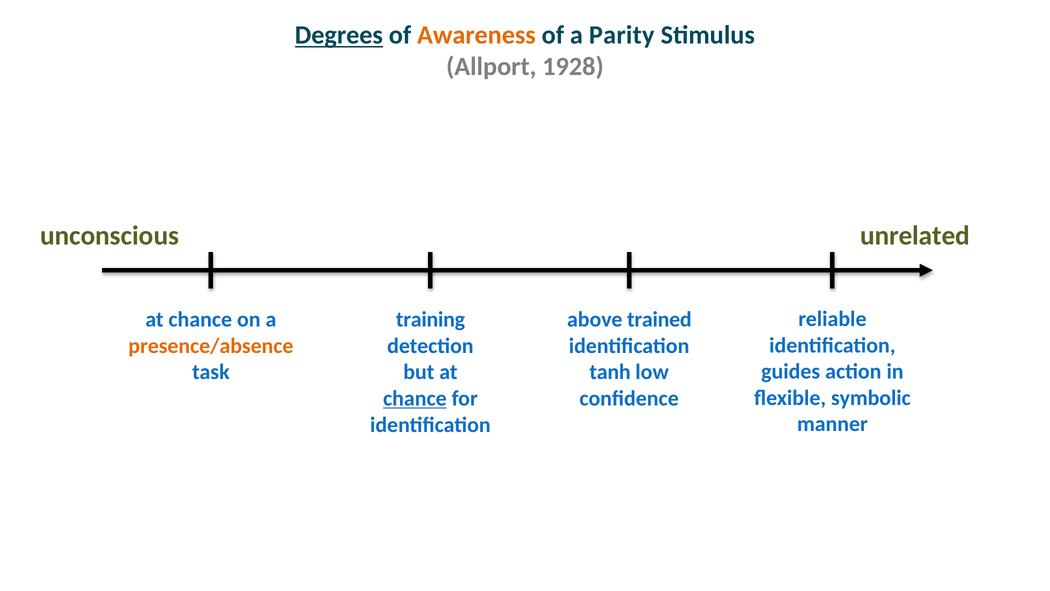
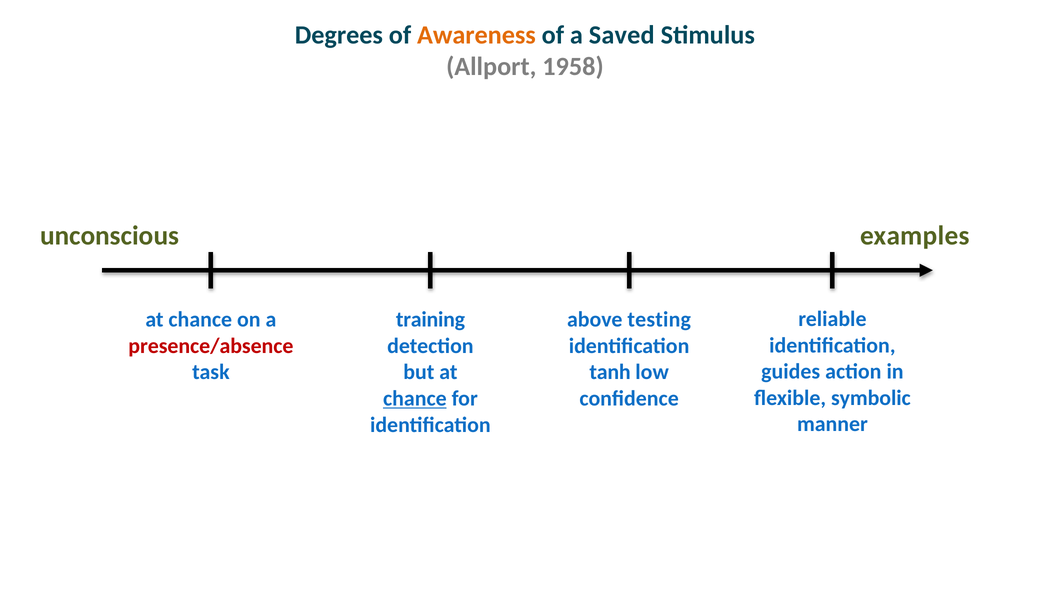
Degrees underline: present -> none (339, 35)
Parity: Parity -> Saved (622, 35)
1928: 1928 -> 1958 (573, 67)
unrelated: unrelated -> examples (915, 236)
trained: trained -> testing (659, 319)
presence/absence colour: orange -> red (211, 346)
